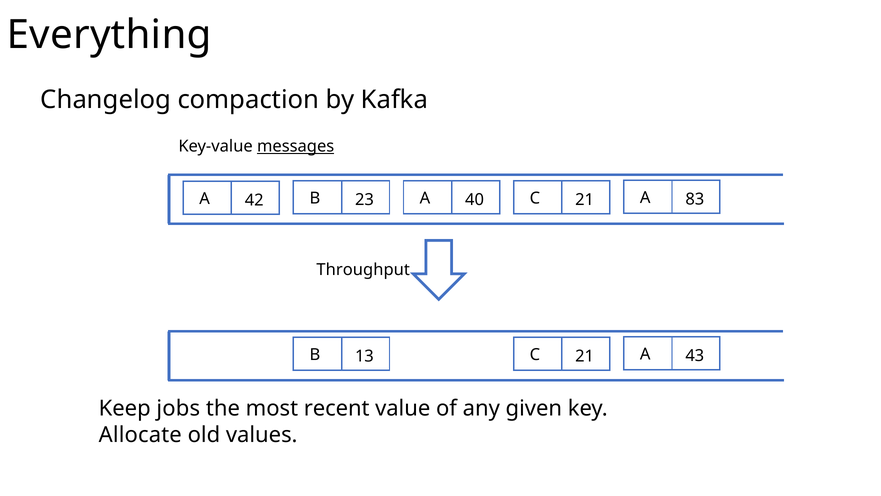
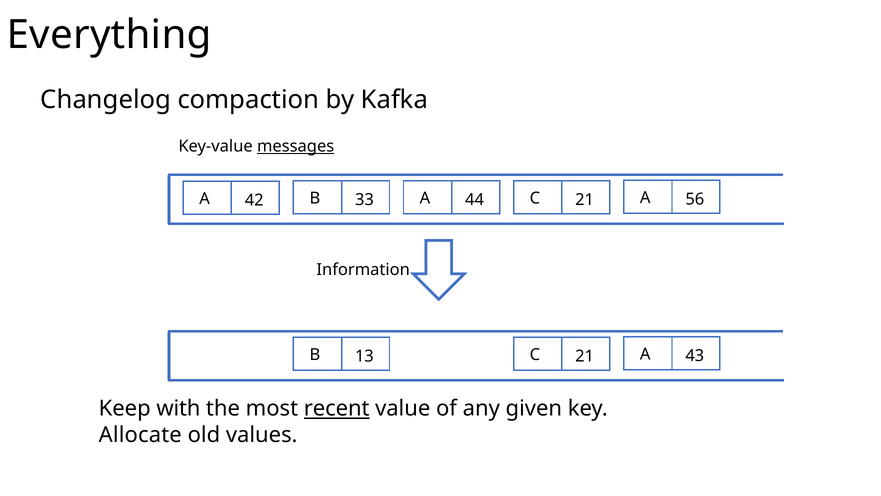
23: 23 -> 33 (364, 200)
40: 40 -> 44 (475, 200)
83: 83 -> 56 (695, 199)
Throughput: Throughput -> Information (363, 270)
jobs: jobs -> with (178, 408)
recent underline: none -> present (337, 408)
